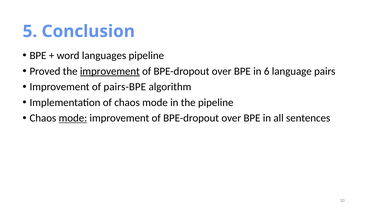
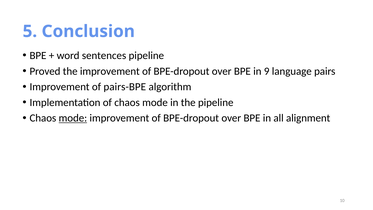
languages: languages -> sentences (104, 56)
improvement underline: present -> none (110, 71)
6: 6 -> 9 (267, 71)
sentences: sentences -> alignment (308, 118)
